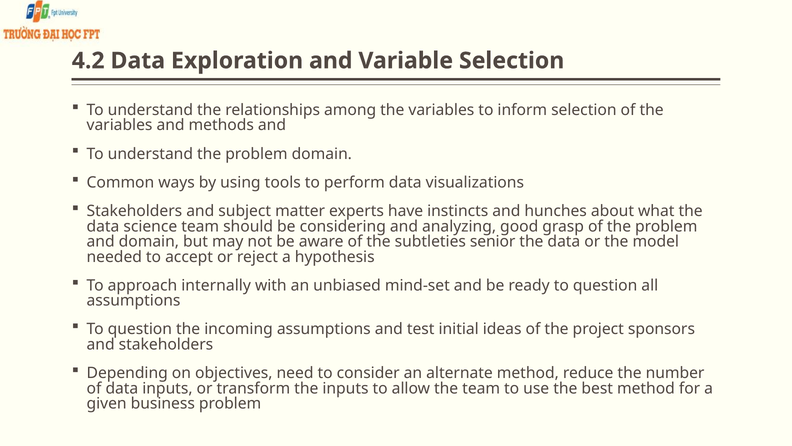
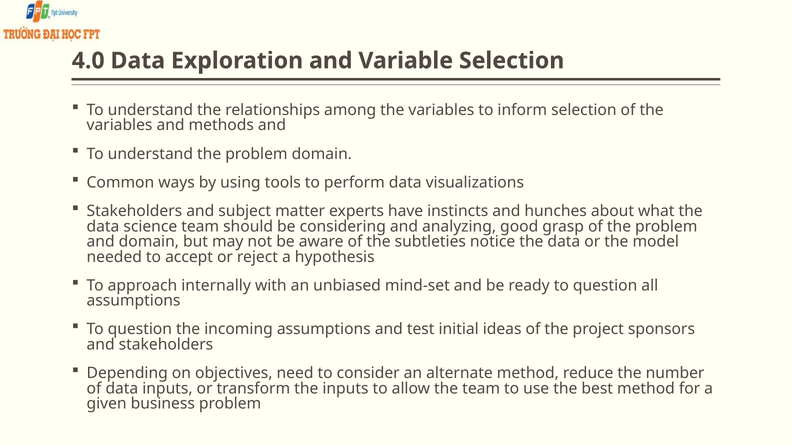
4.2: 4.2 -> 4.0 (88, 61)
senior: senior -> notice (493, 241)
